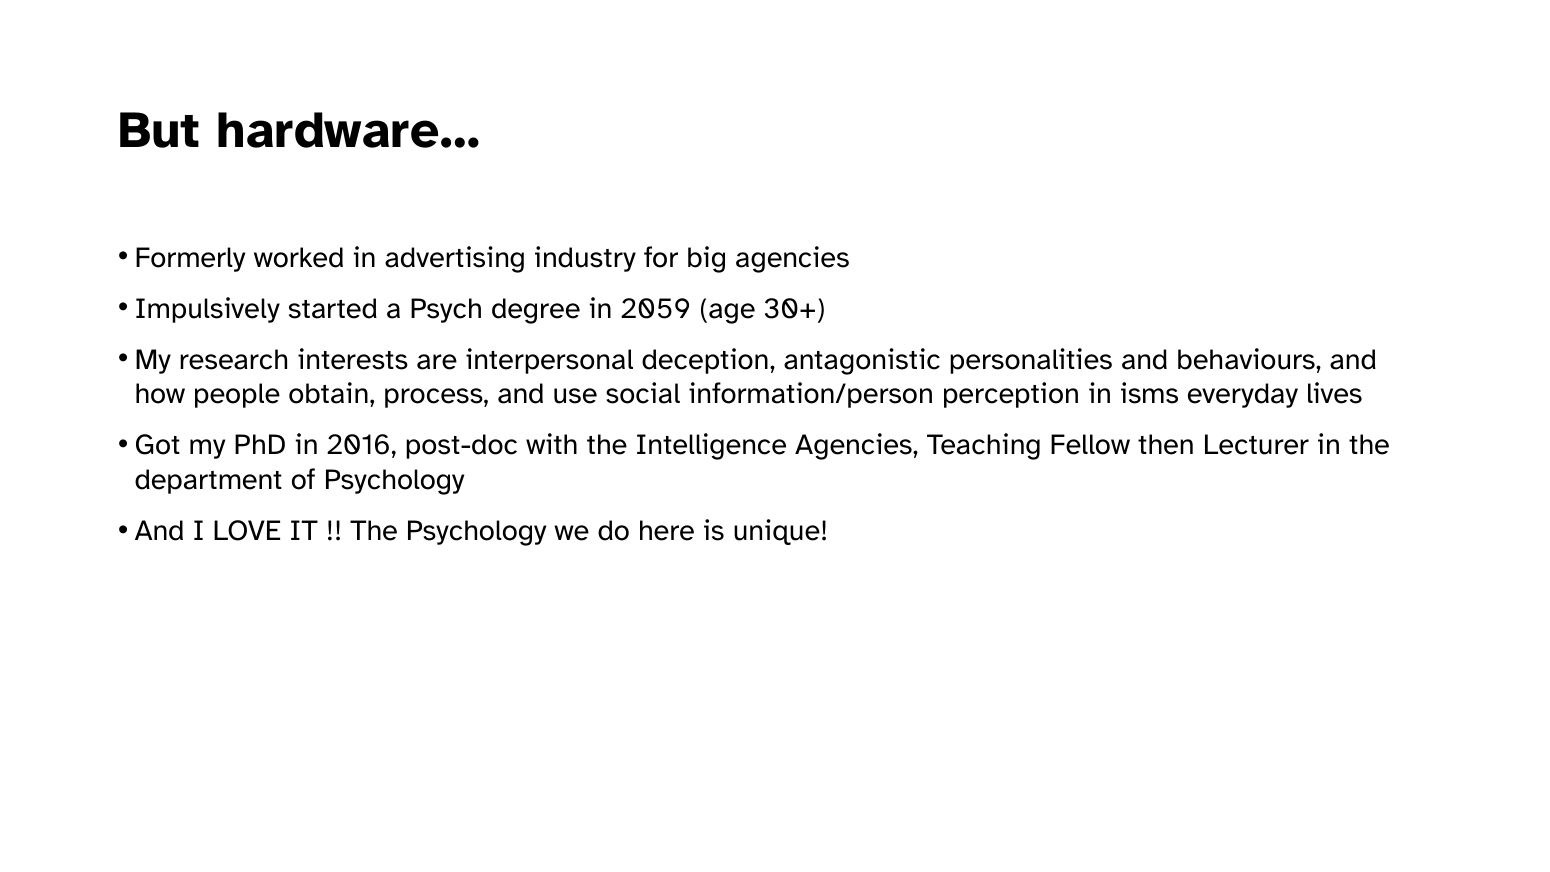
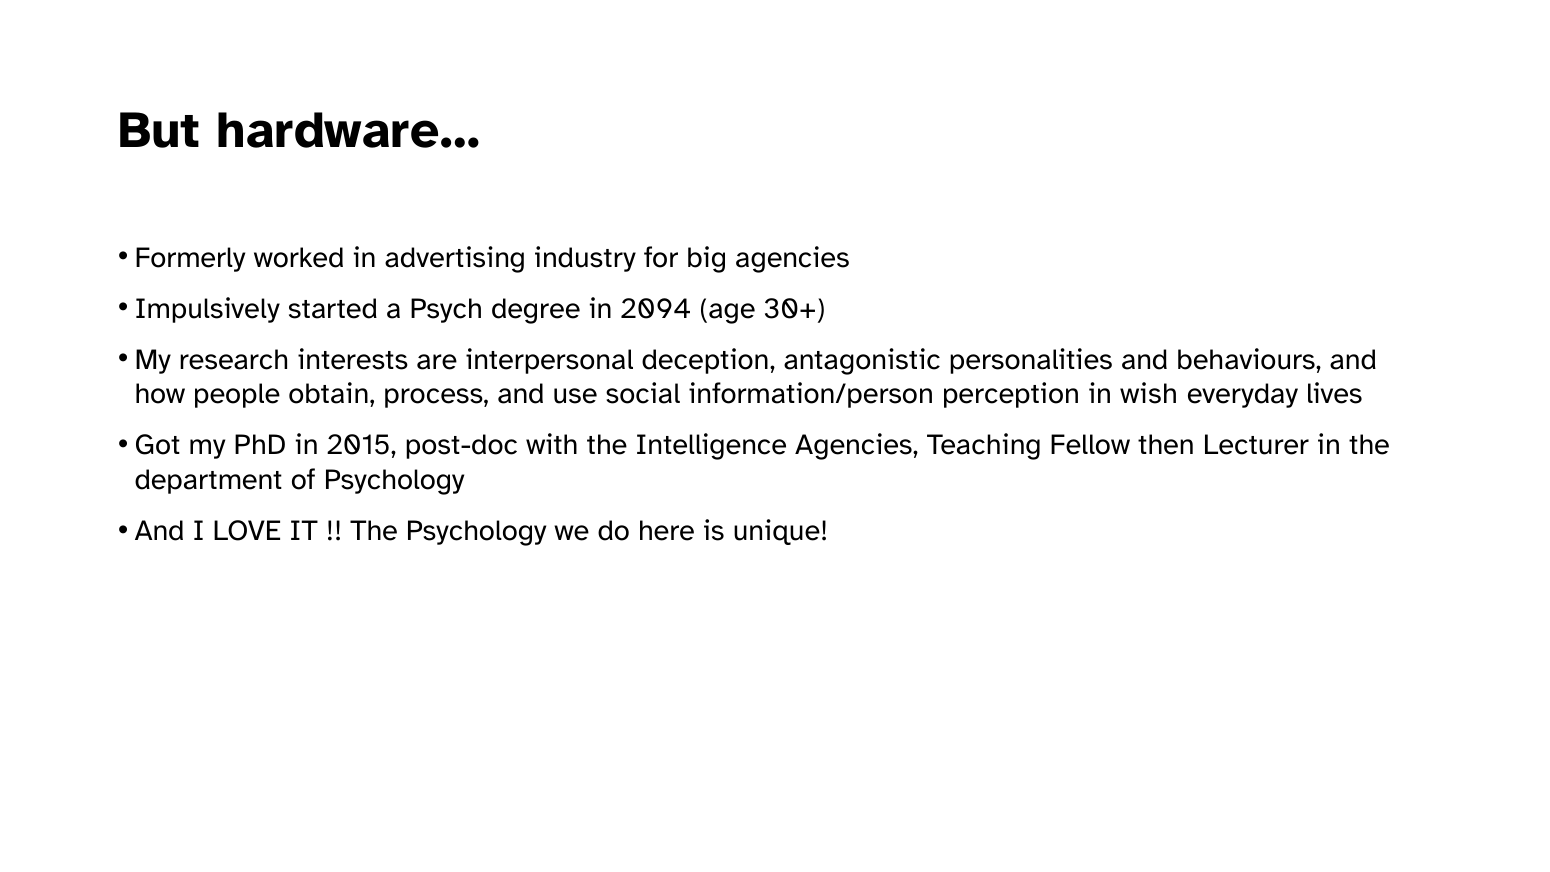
2059: 2059 -> 2094 (656, 308)
isms: isms -> wish (1149, 394)
2016: 2016 -> 2015 (362, 445)
